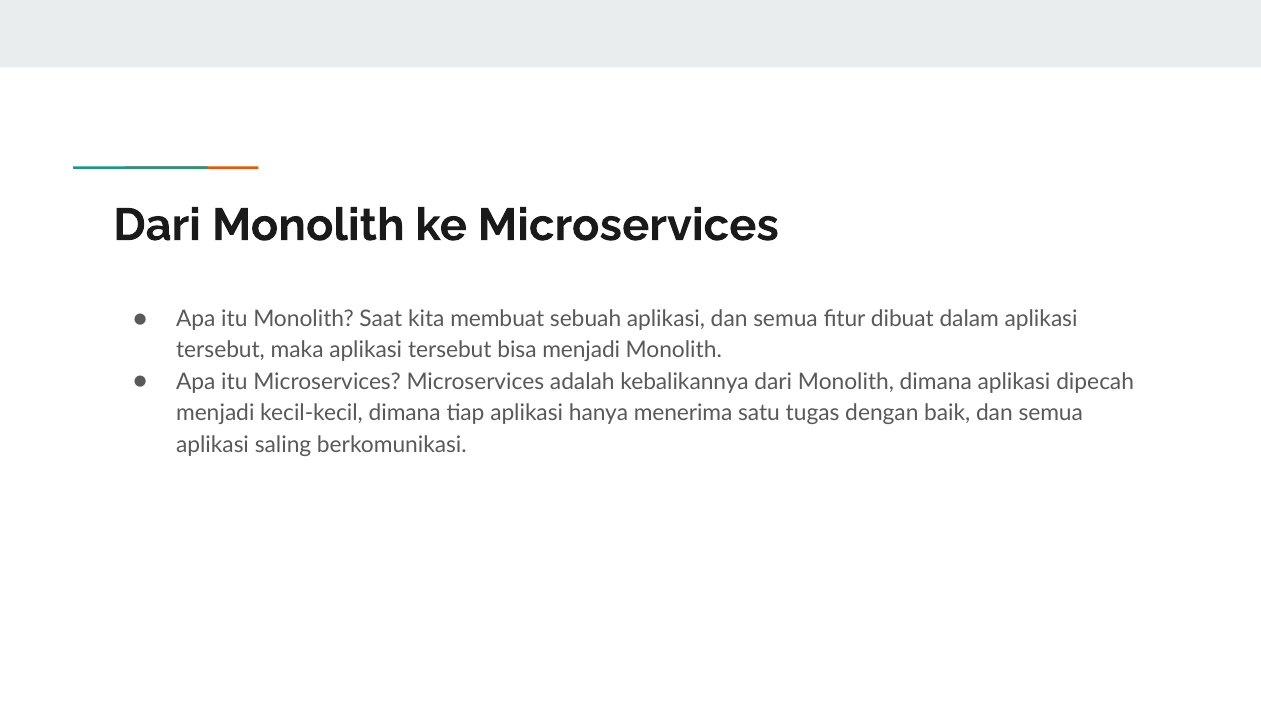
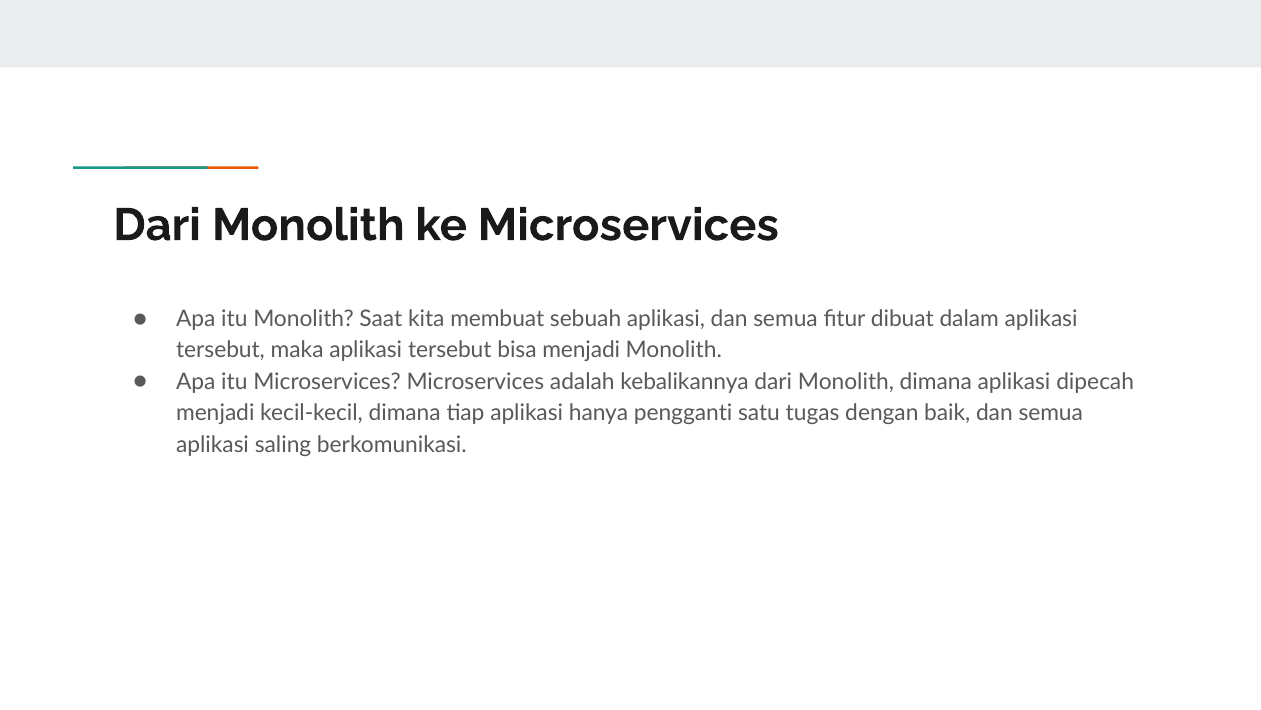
menerima: menerima -> pengganti (683, 413)
